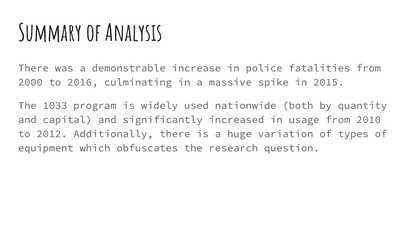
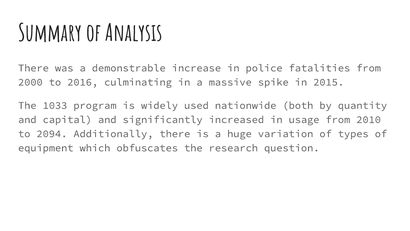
2012: 2012 -> 2094 (52, 134)
